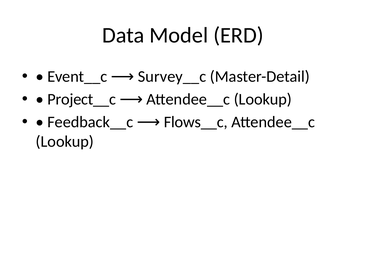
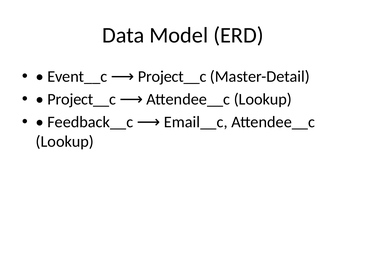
Event__c Survey__c: Survey__c -> Project__c (172, 77)
Flows__c: Flows__c -> Email__c (196, 122)
